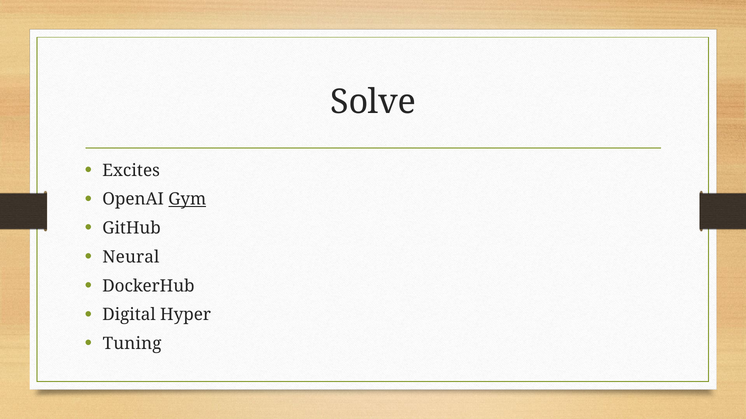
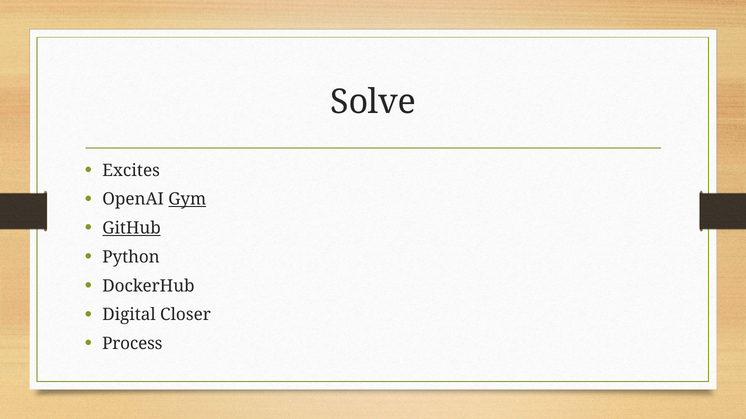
GitHub underline: none -> present (132, 229)
Neural: Neural -> Python (131, 257)
Hyper: Hyper -> Closer (185, 315)
Tuning: Tuning -> Process (132, 344)
